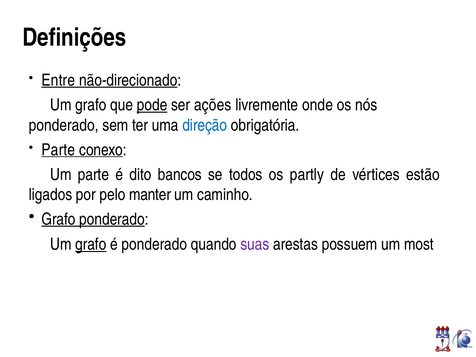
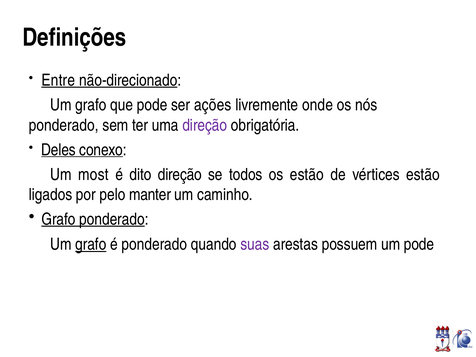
pode underline: present -> none (152, 105)
direção colour: blue -> purple (205, 125)
Parte: Parte -> Deles (58, 150)
Um parte: parte -> most (93, 175)
dito bancos: bancos -> direção (180, 175)
os partly: partly -> estão (307, 175)
um most: most -> pode (419, 244)
